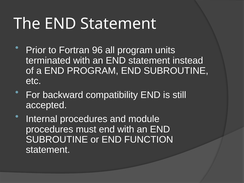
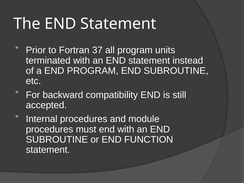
96: 96 -> 37 (97, 50)
